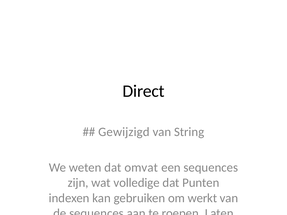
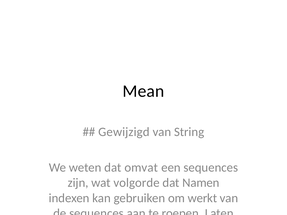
Direct: Direct -> Mean (143, 91)
volledige: volledige -> volgorde (137, 183)
Punten: Punten -> Namen (201, 183)
